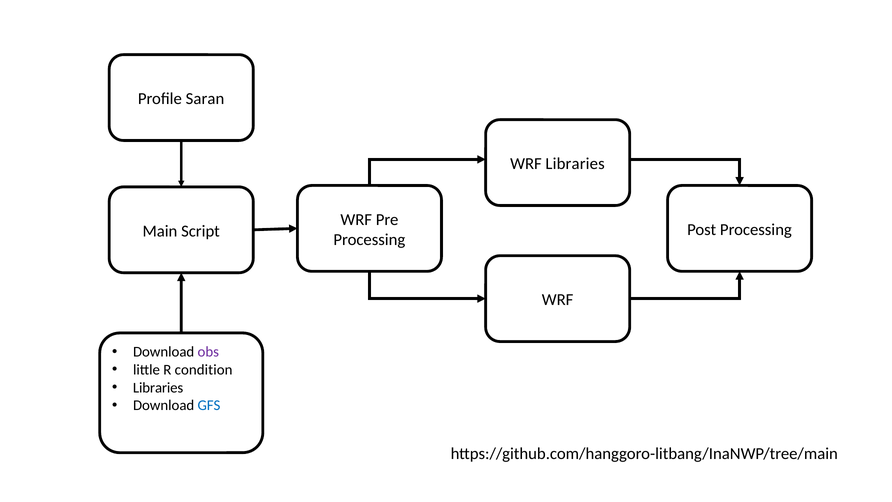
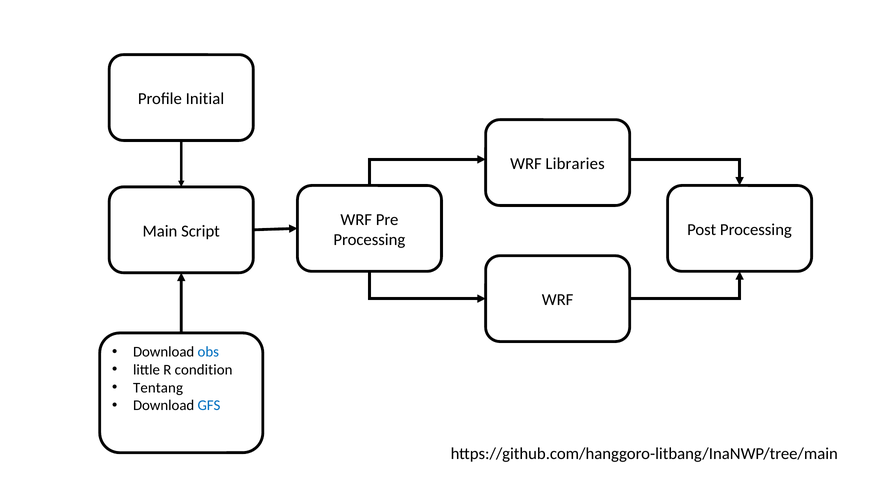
Saran: Saran -> Initial (205, 99)
obs colour: purple -> blue (208, 352)
Libraries: Libraries -> Tentang (158, 388)
